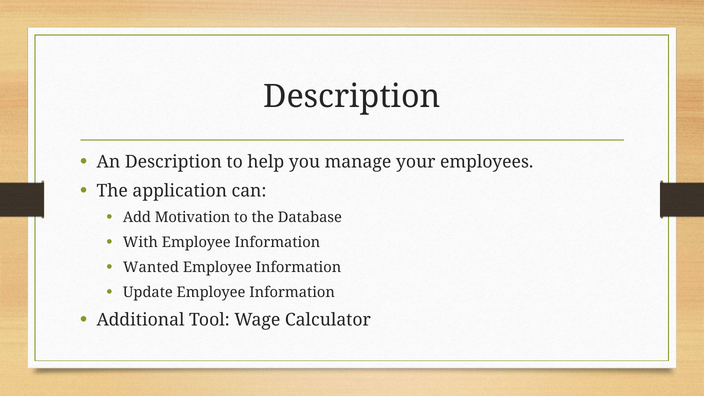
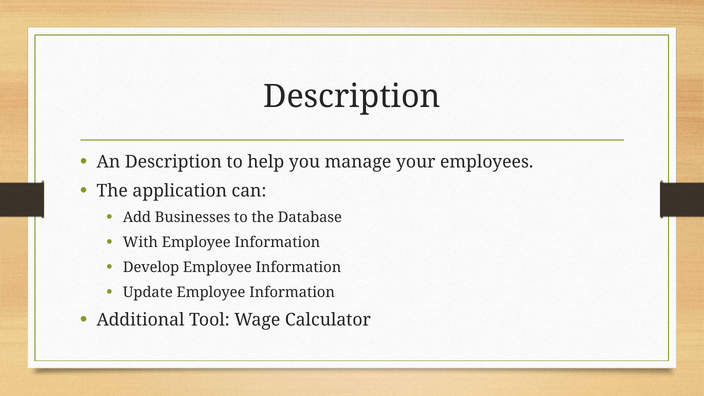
Motivation: Motivation -> Businesses (193, 218)
Wanted: Wanted -> Develop (151, 268)
